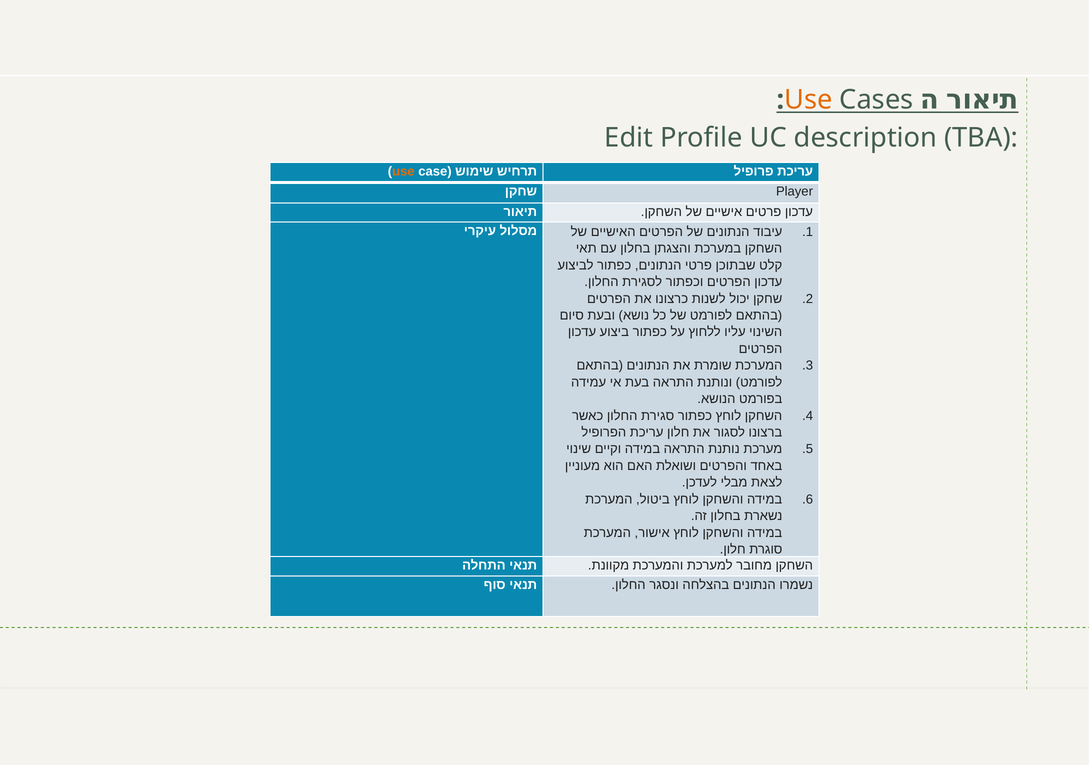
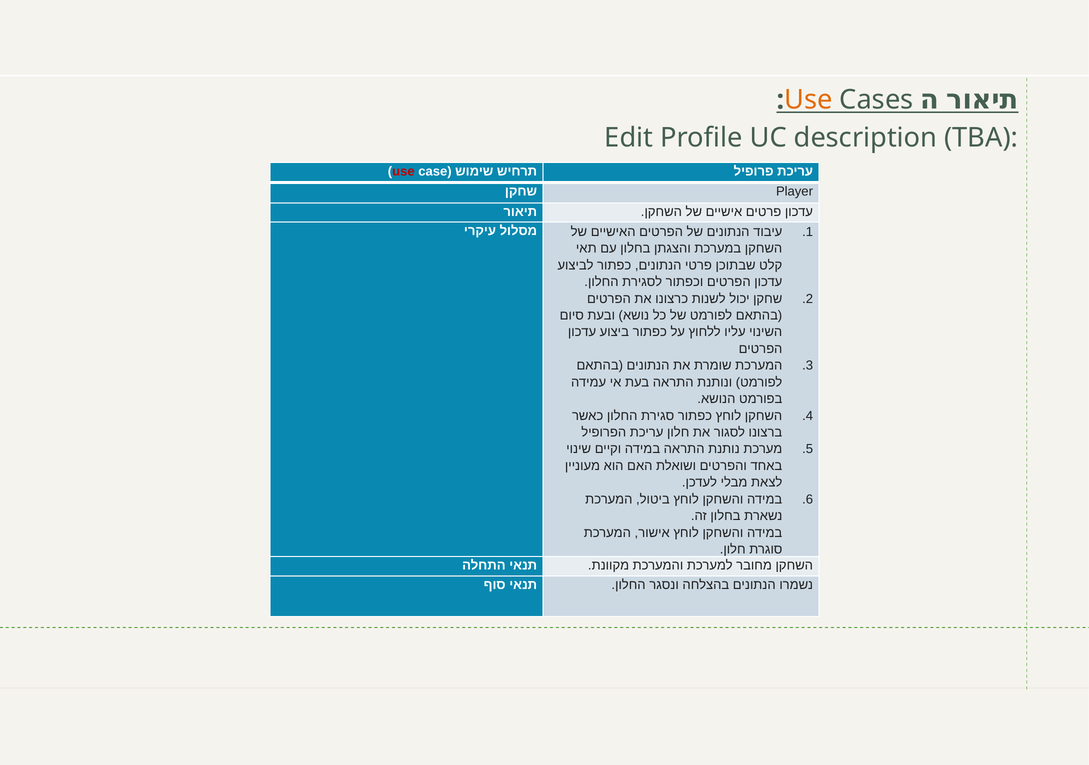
use colour: orange -> red (403, 171)
